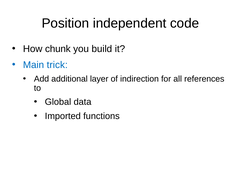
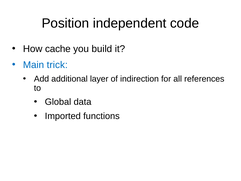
chunk: chunk -> cache (58, 49)
